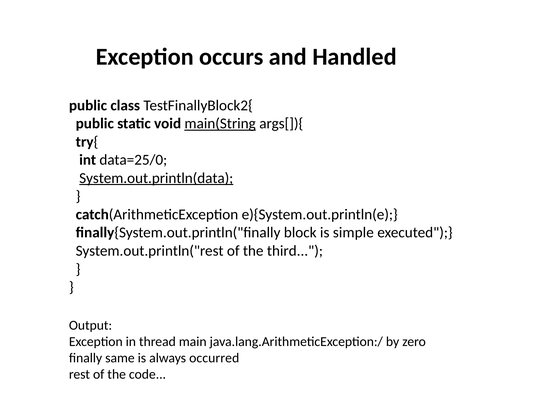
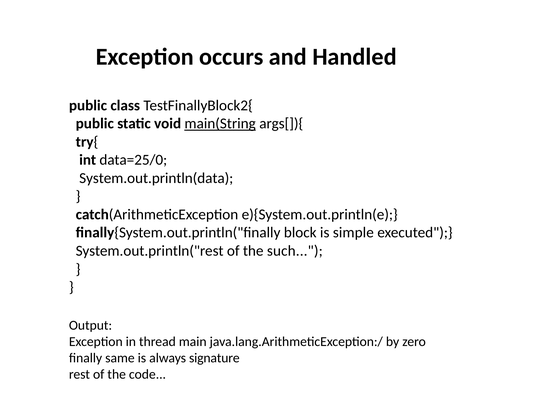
System.out.println(data underline: present -> none (156, 178)
third: third -> such (295, 251)
occurred: occurred -> signature (214, 358)
